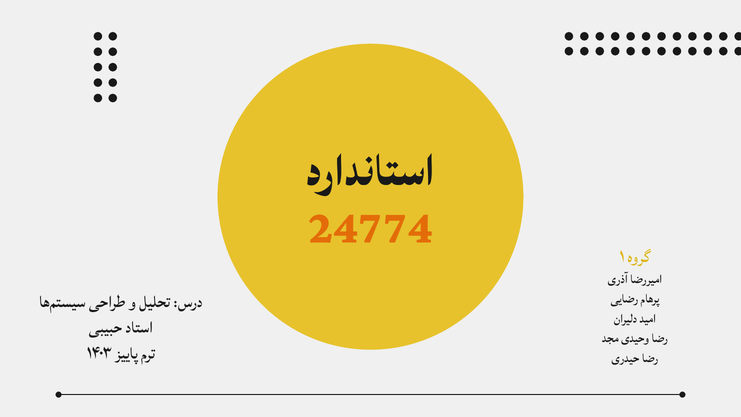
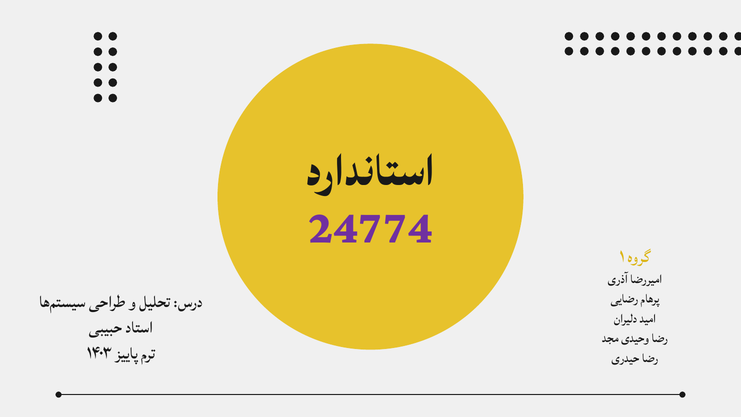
24774 colour: orange -> purple (370, 223)
